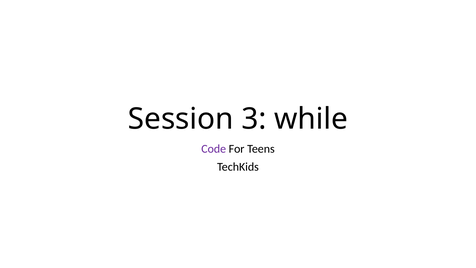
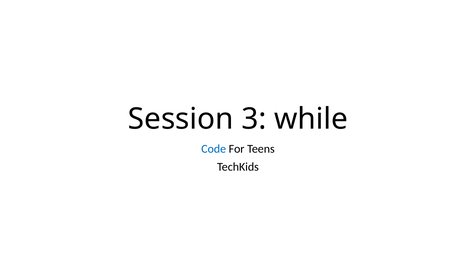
Code colour: purple -> blue (214, 149)
